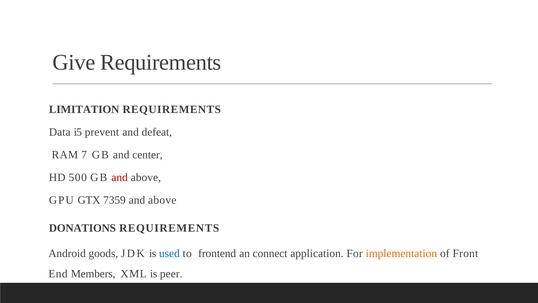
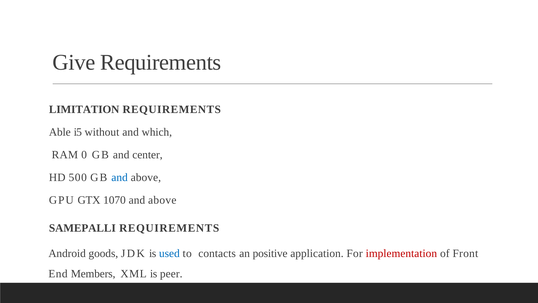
Data: Data -> Able (60, 132)
prevent: prevent -> without (102, 132)
defeat: defeat -> which (157, 132)
7: 7 -> 0 (84, 155)
and colour: red -> blue (120, 177)
7359: 7359 -> 1070 (114, 200)
DONATIONS: DONATIONS -> SAMEPALLI (82, 228)
frontend: frontend -> contacts (217, 253)
connect: connect -> positive (270, 253)
implementation colour: orange -> red (401, 253)
